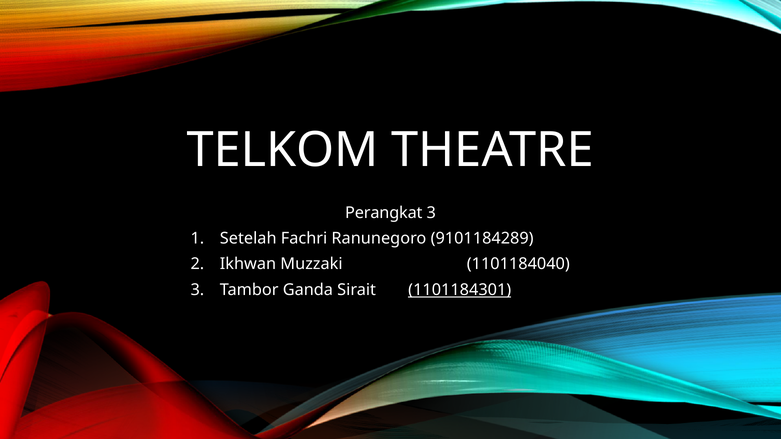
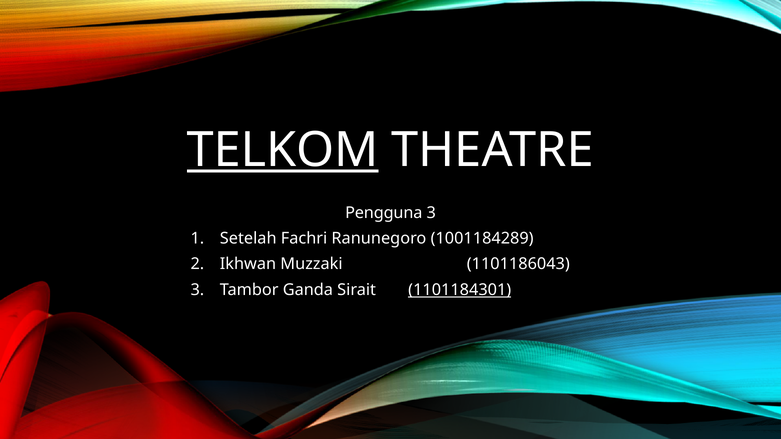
TELKOM underline: none -> present (283, 150)
Perangkat: Perangkat -> Pengguna (384, 213)
9101184289: 9101184289 -> 1001184289 (482, 239)
1101184040: 1101184040 -> 1101186043 (518, 264)
